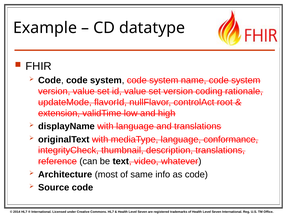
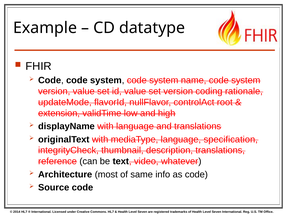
conformance: conformance -> specification (231, 140)
